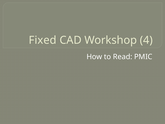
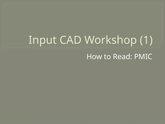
Fixed: Fixed -> Input (43, 40)
4: 4 -> 1 (146, 40)
